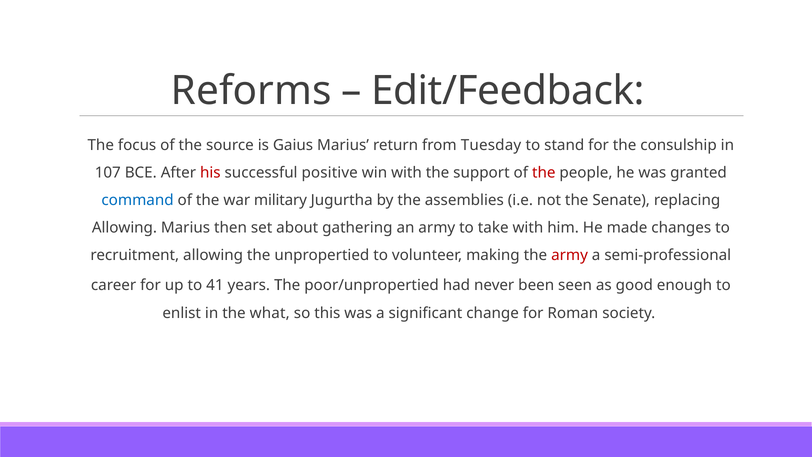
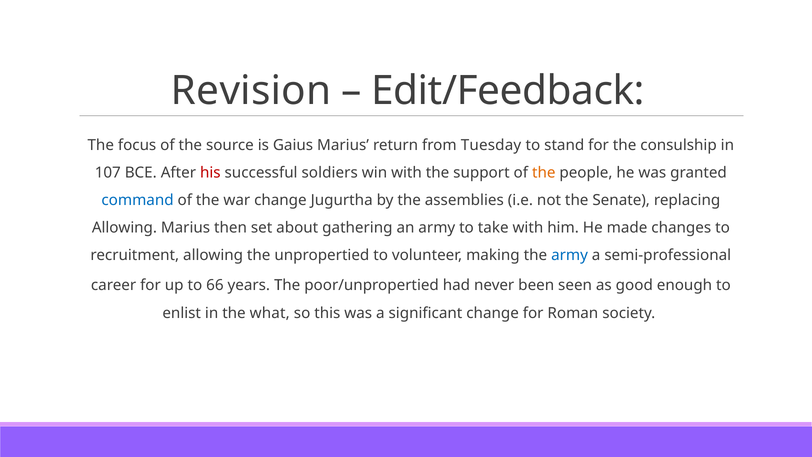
Reforms: Reforms -> Revision (251, 91)
positive: positive -> soldiers (330, 173)
the colour: red -> orange (544, 173)
war military: military -> change (280, 200)
army colour: red -> blue (570, 255)
41: 41 -> 66 (215, 285)
